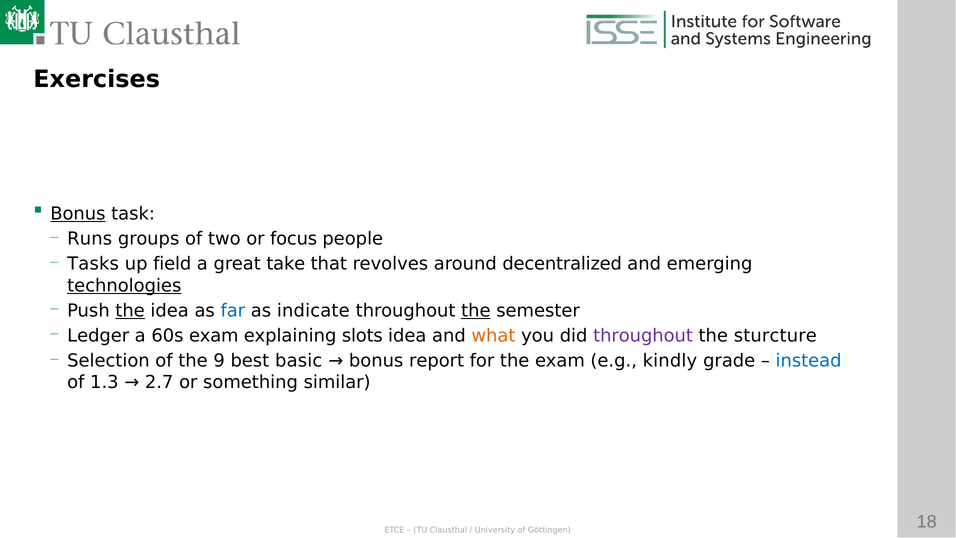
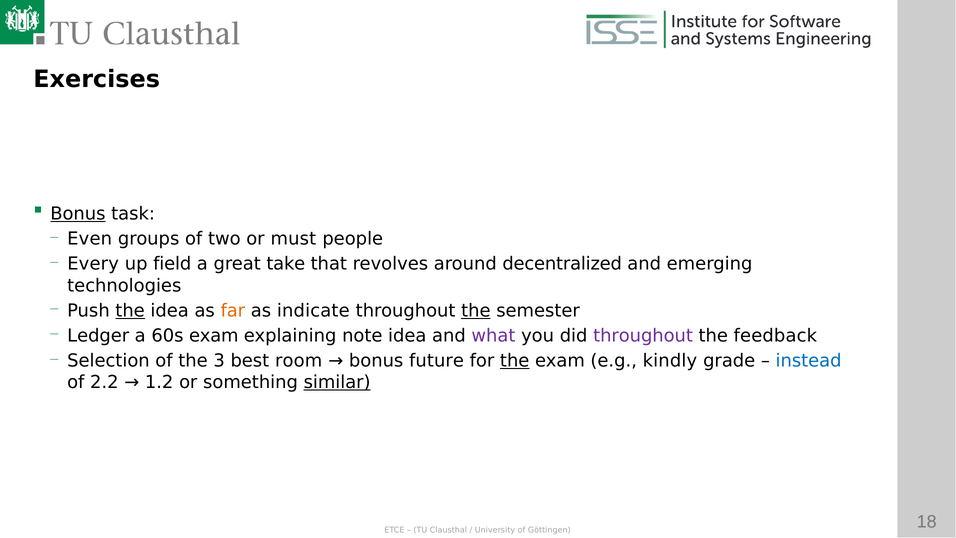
Runs: Runs -> Even (90, 239)
focus: focus -> must (293, 239)
Tasks: Tasks -> Every (93, 264)
technologies underline: present -> none (124, 285)
far colour: blue -> orange (233, 311)
slots: slots -> note (362, 336)
what colour: orange -> purple (493, 336)
sturcture: sturcture -> feedback (775, 336)
9: 9 -> 3 (219, 361)
basic: basic -> room (299, 361)
report: report -> future (437, 361)
the underline: none -> present (515, 361)
1.3: 1.3 -> 2.2 (104, 382)
2.7: 2.7 -> 1.2 (159, 382)
similar underline: none -> present (337, 382)
